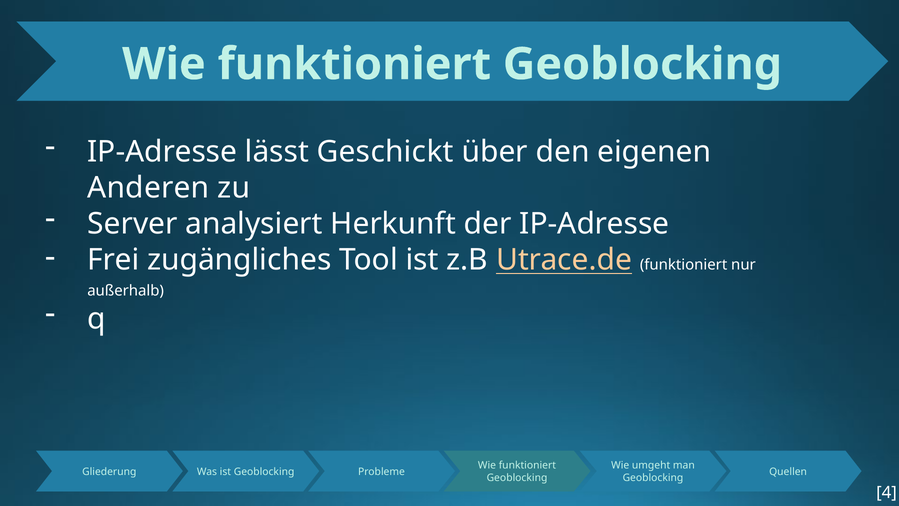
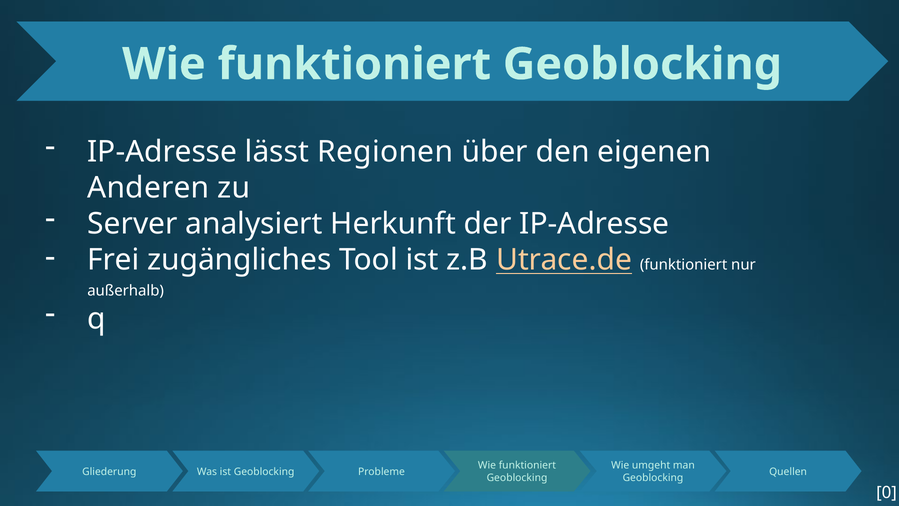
Geschickt: Geschickt -> Regionen (385, 152)
4: 4 -> 0 (887, 492)
